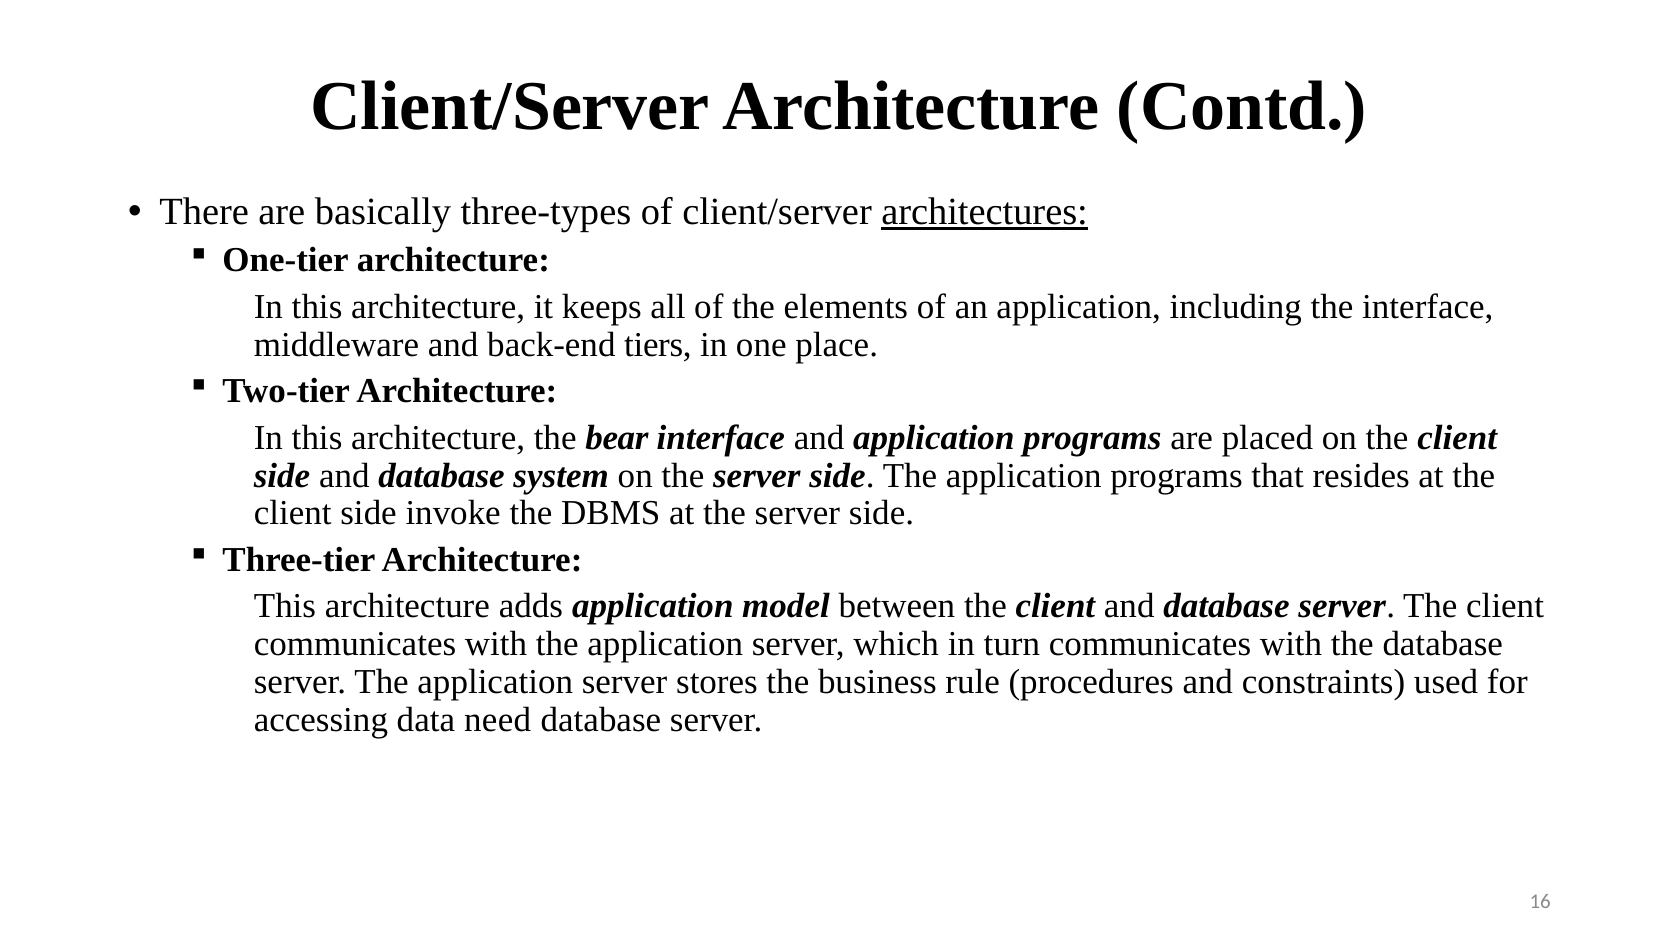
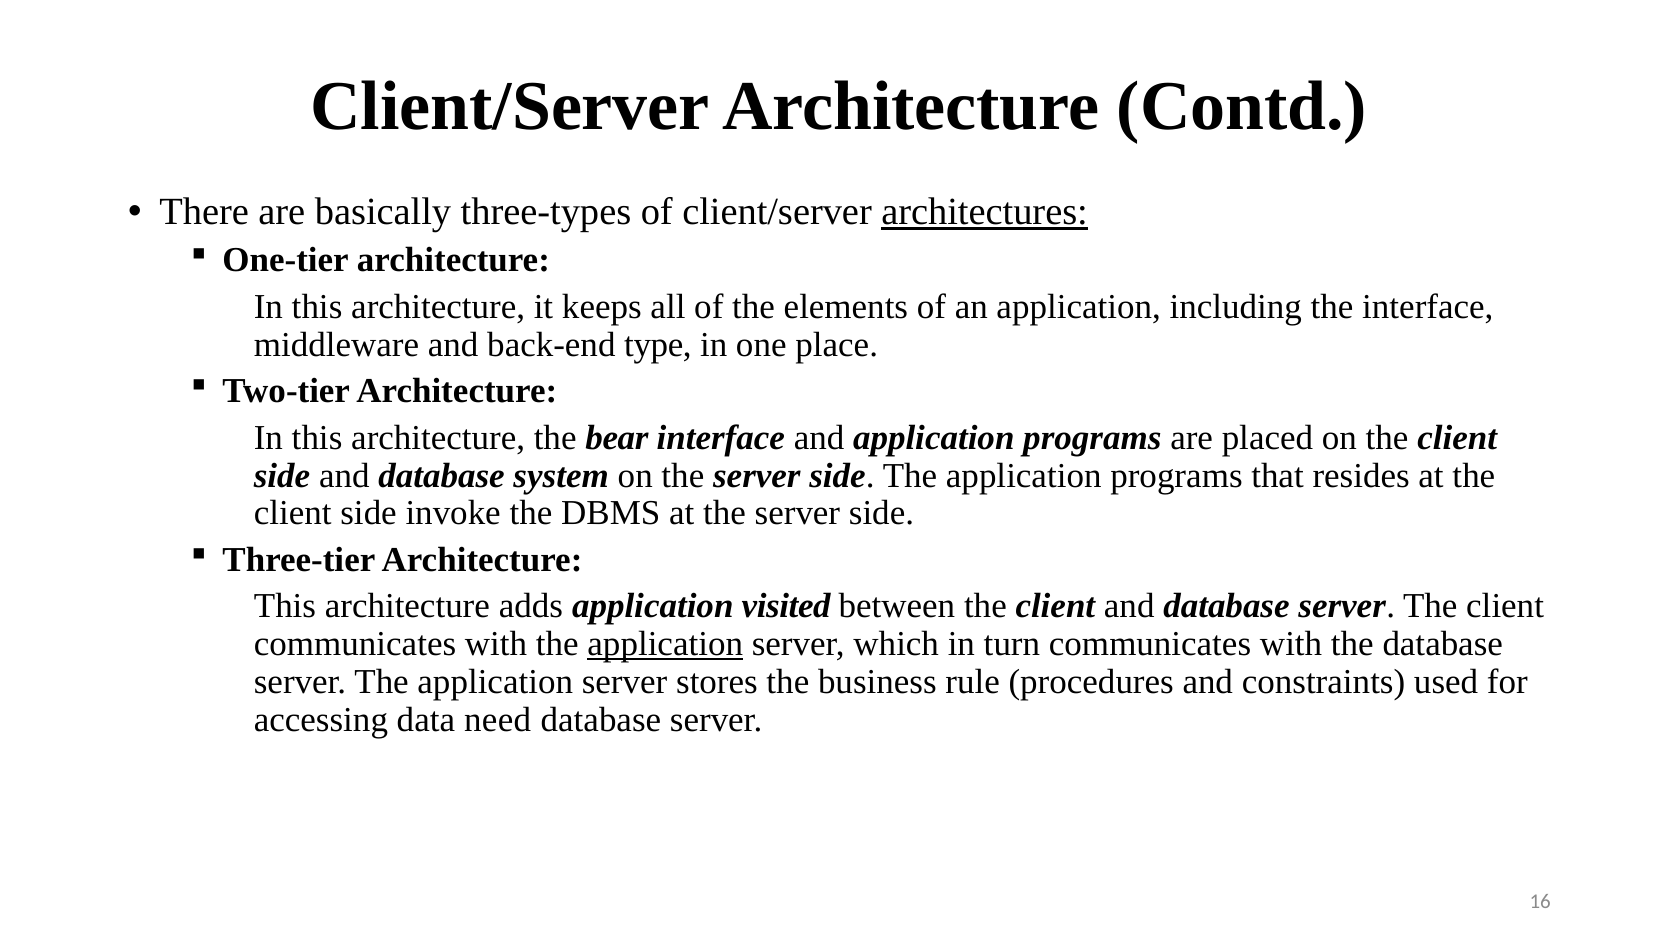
tiers: tiers -> type (658, 345)
model: model -> visited (786, 607)
application underline: none -> present (665, 644)
